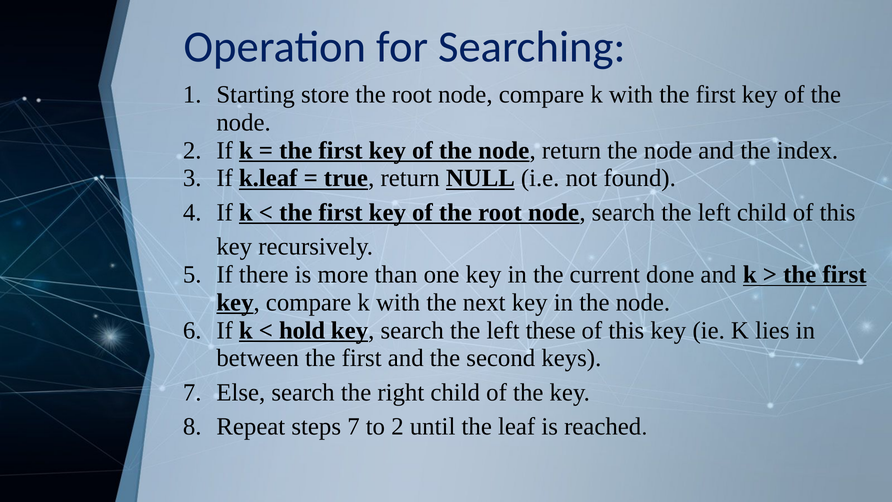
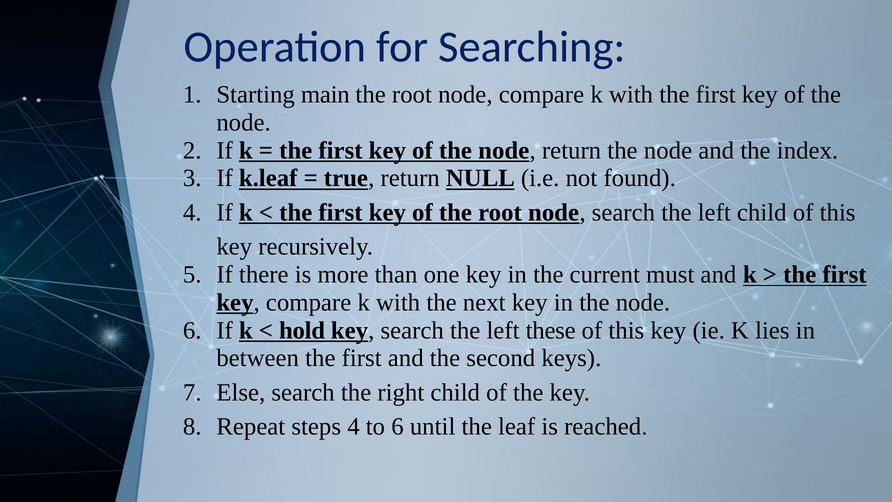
store: store -> main (325, 95)
done: done -> must (670, 274)
steps 7: 7 -> 4 (353, 427)
to 2: 2 -> 6 (398, 427)
